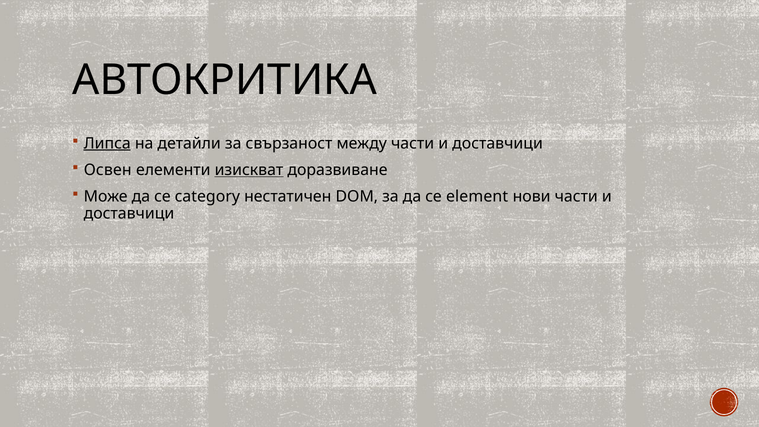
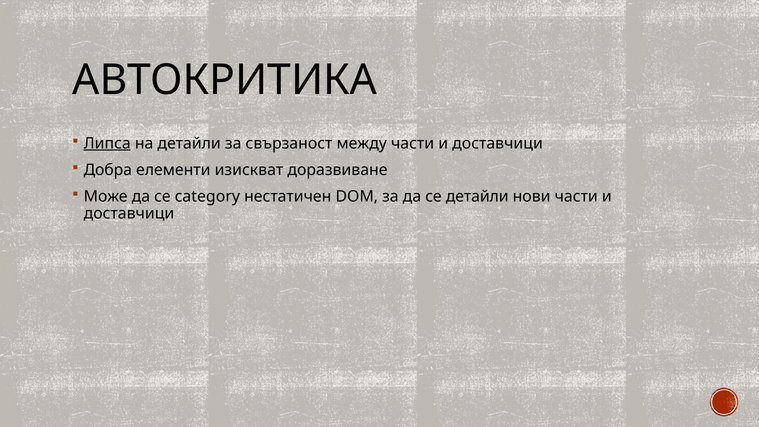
Освен: Освен -> Добра (108, 170)
изискват underline: present -> none (249, 170)
се element: element -> детайли (477, 196)
